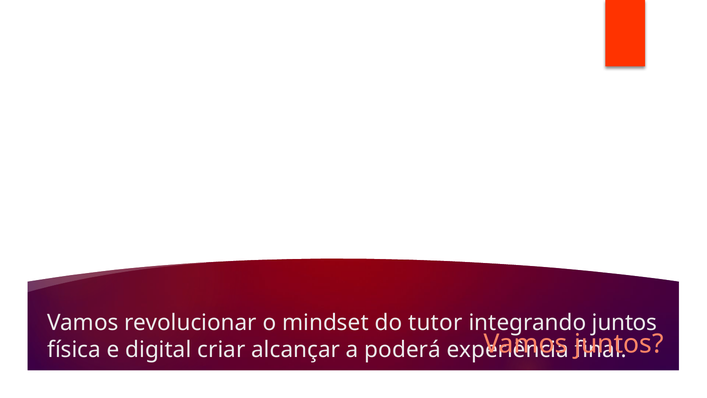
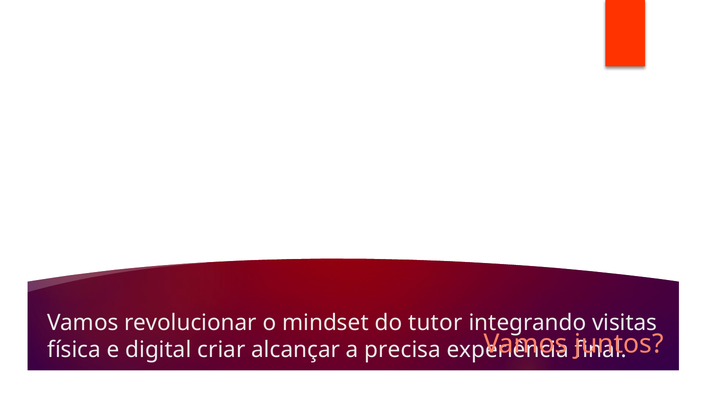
integrando juntos: juntos -> visitas (625, 322)
poderá: poderá -> precisa (403, 349)
